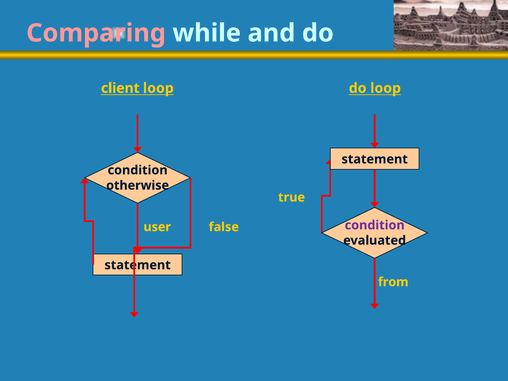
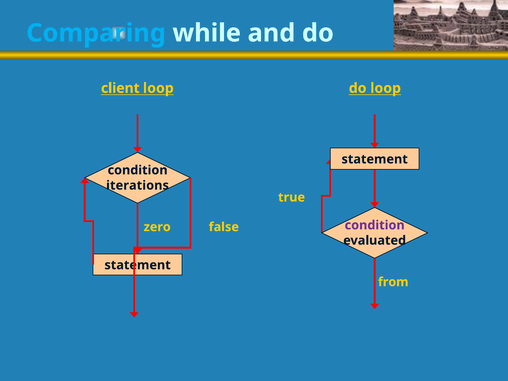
Comparing colour: pink -> light blue (96, 33)
otherwise: otherwise -> iterations (138, 185)
user: user -> zero (157, 227)
